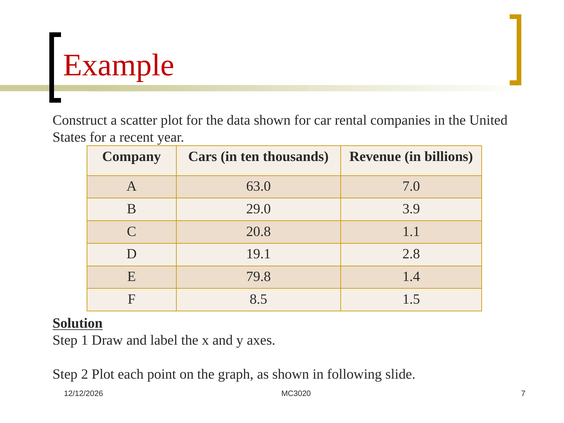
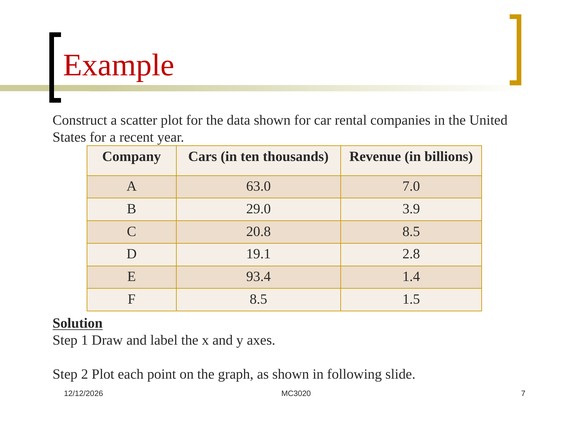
20.8 1.1: 1.1 -> 8.5 (411, 231)
79.8: 79.8 -> 93.4 (258, 277)
